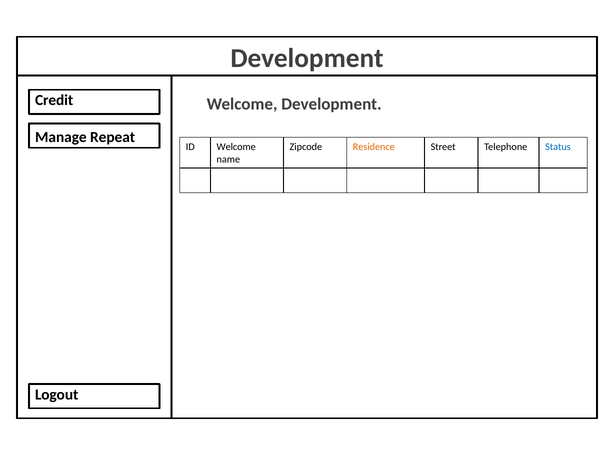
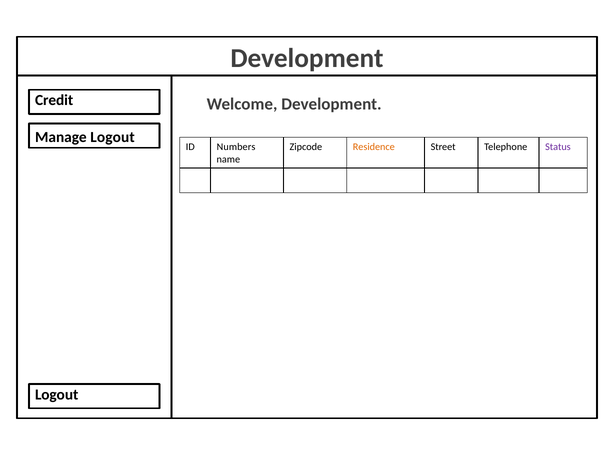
Manage Repeat: Repeat -> Logout (113, 137)
ID Welcome: Welcome -> Numbers (236, 147)
Status colour: blue -> purple (558, 147)
